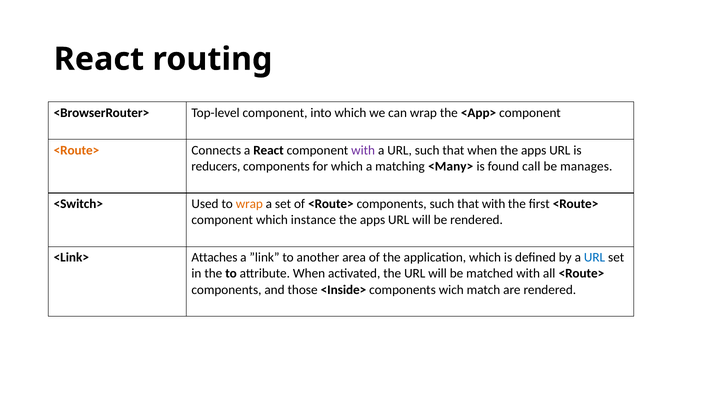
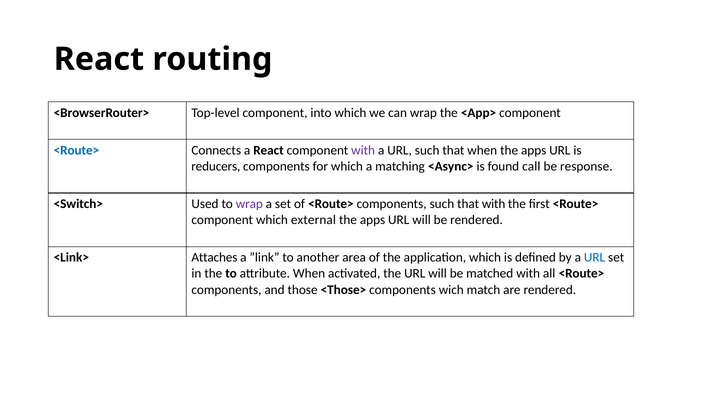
<Route> colour: orange -> blue (76, 150)
<Many>: <Many> -> <Async> (451, 166)
manages: manages -> response (586, 166)
wrap colour: orange -> purple (249, 204)
instance: instance -> external (313, 220)
<Inside>: <Inside> -> <Those> (343, 290)
